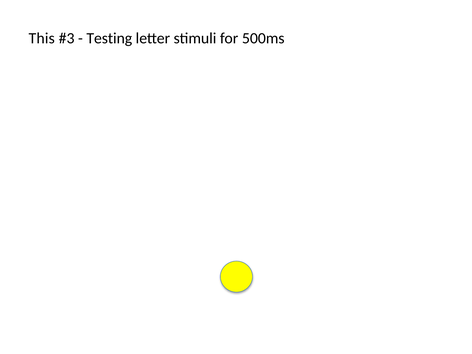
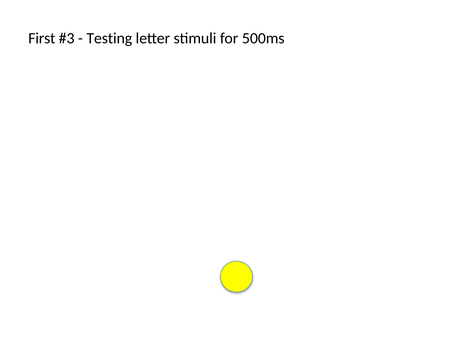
This: This -> First (42, 38)
